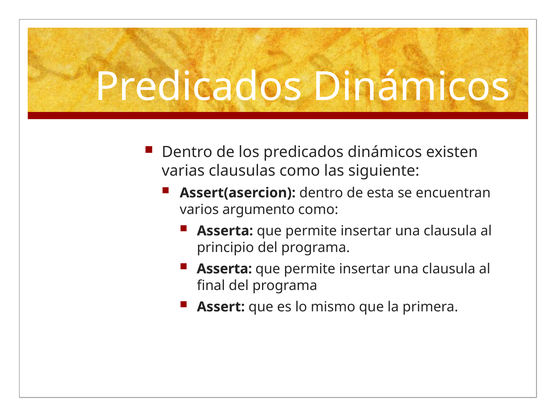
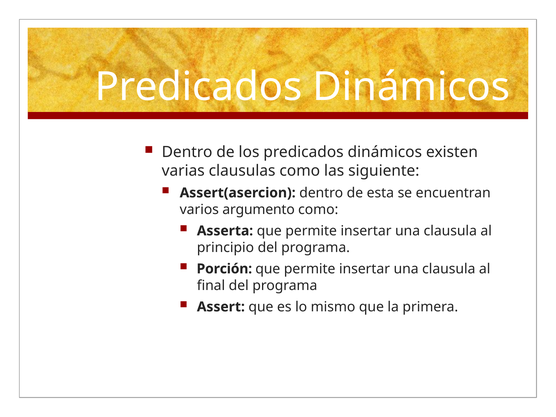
Asserta: Asserta -> Porción (224, 269)
